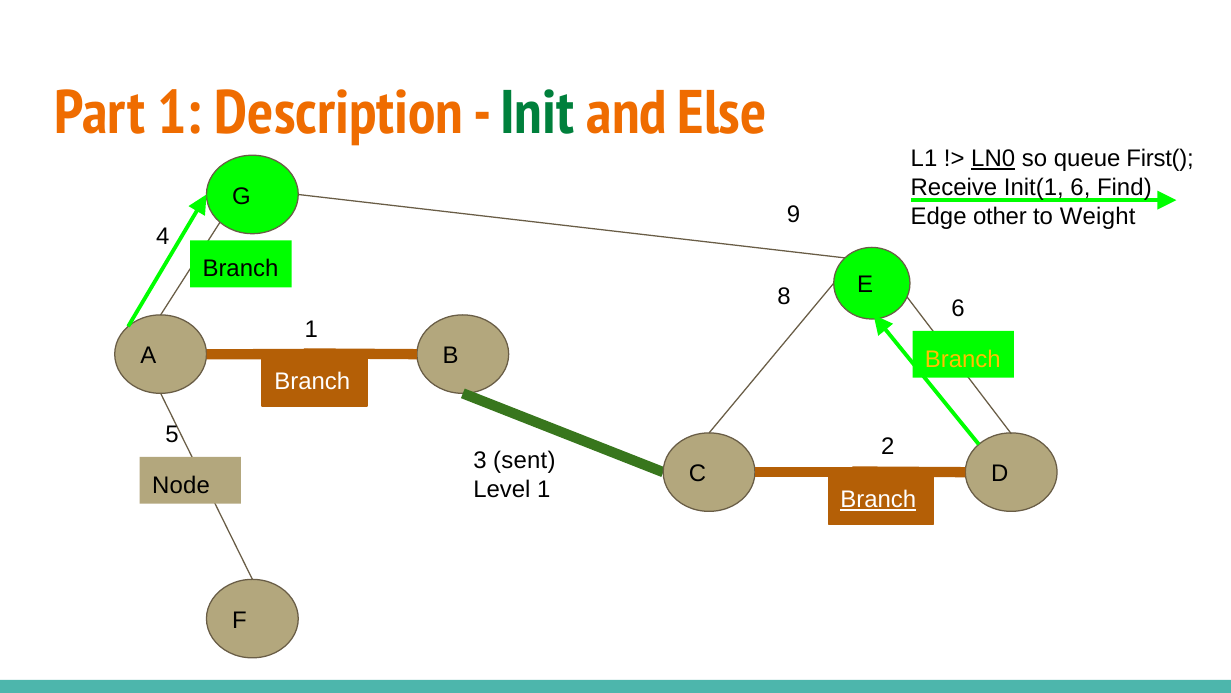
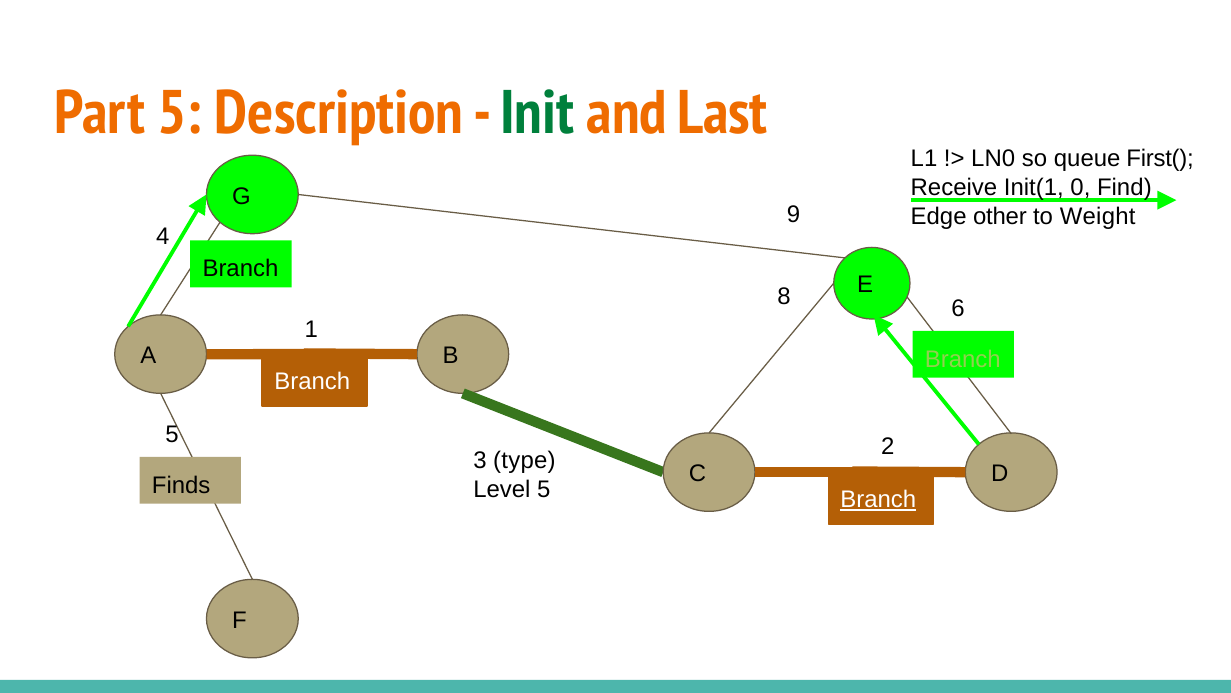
Part 1: 1 -> 5 (180, 113)
Else: Else -> Last (722, 113)
LN0 underline: present -> none (993, 159)
Init(1 6: 6 -> 0 (1080, 188)
Branch colour: yellow -> light green (963, 359)
sent: sent -> type (524, 461)
Node: Node -> Finds (181, 485)
Level 1: 1 -> 5 (544, 489)
